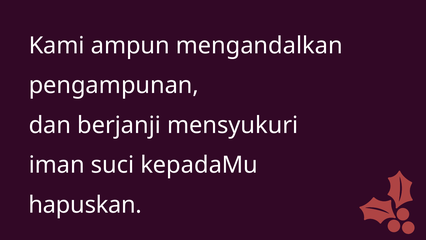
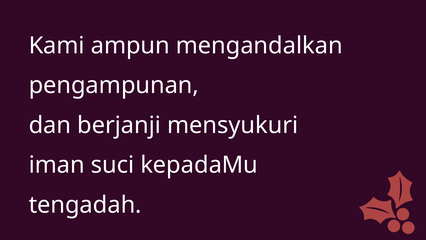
hapuskan: hapuskan -> tengadah (85, 205)
